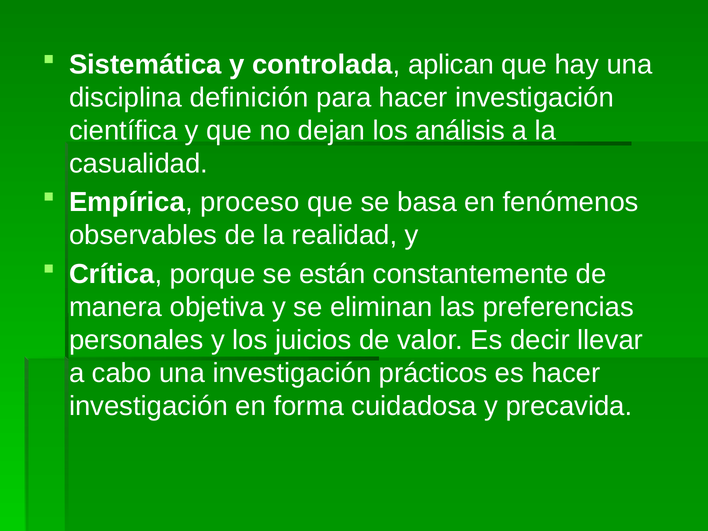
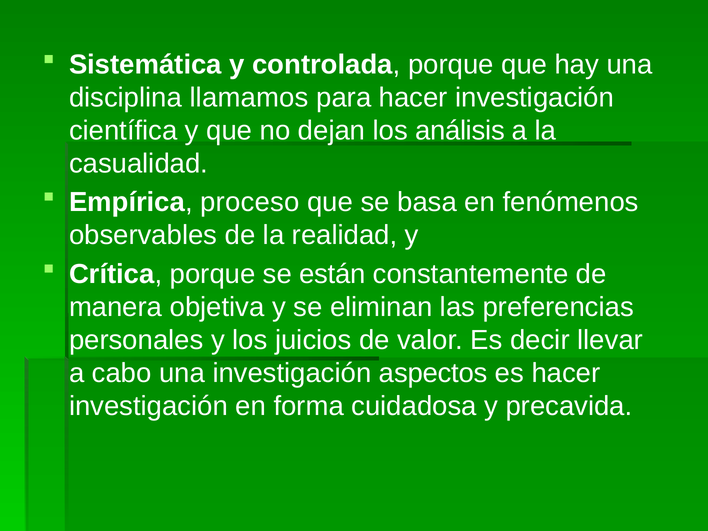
controlada aplican: aplican -> porque (451, 65)
definición: definición -> llamamos (249, 98)
prácticos: prácticos -> aspectos (433, 373)
